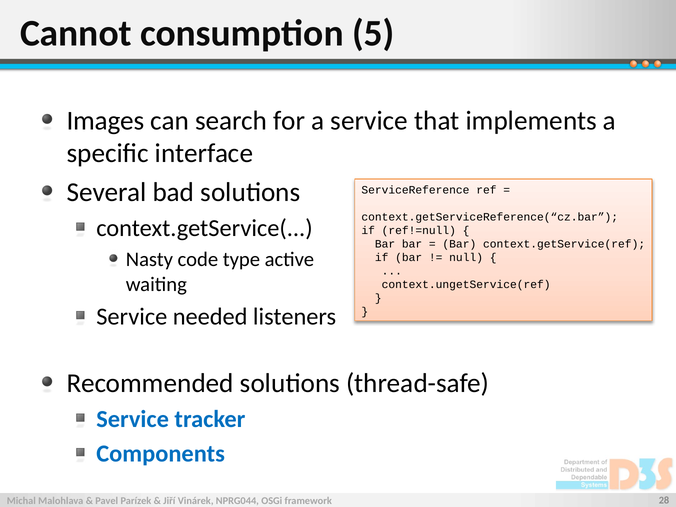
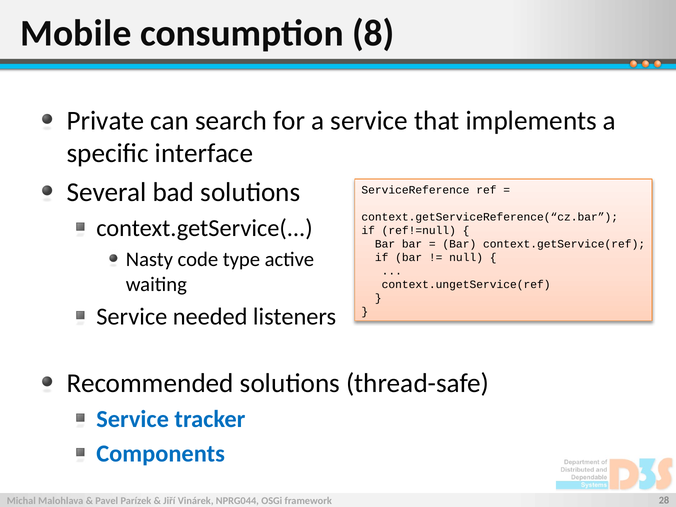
Cannot: Cannot -> Mobile (76, 34)
5: 5 -> 8 (373, 34)
Images: Images -> Private (105, 121)
